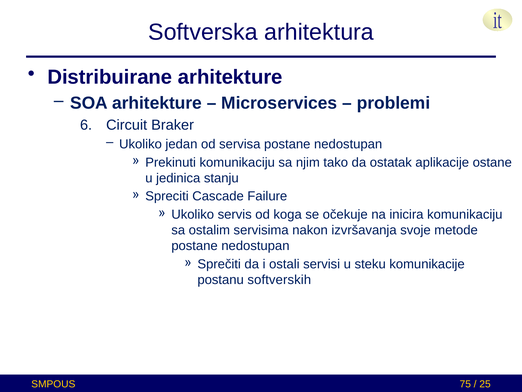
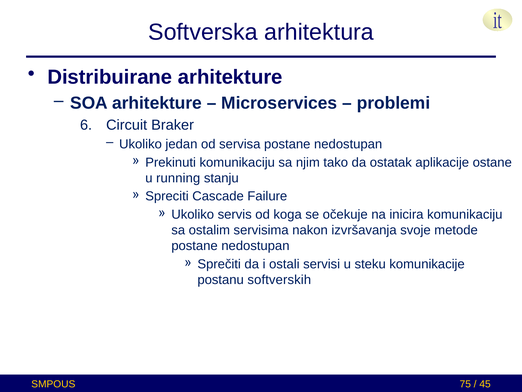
jedinica: jedinica -> running (178, 178)
25: 25 -> 45 (485, 384)
